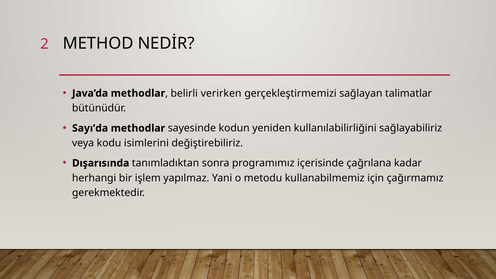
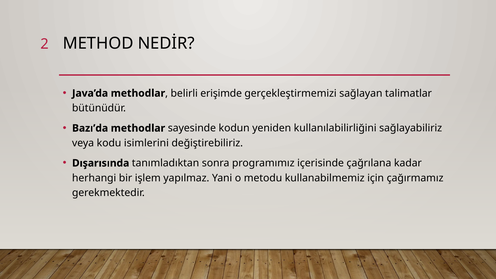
verirken: verirken -> erişimde (221, 93)
Sayı’da: Sayı’da -> Bazı’da (90, 128)
